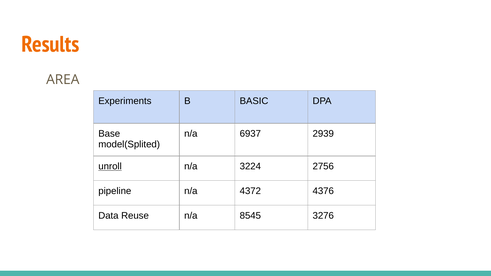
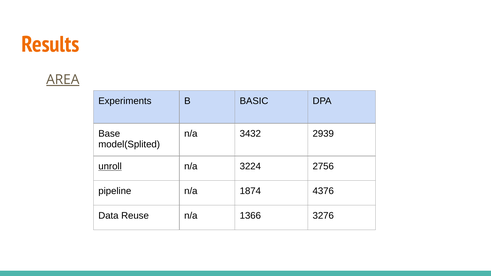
AREA underline: none -> present (63, 80)
6937: 6937 -> 3432 (250, 134)
4372: 4372 -> 1874 (250, 191)
8545: 8545 -> 1366 (250, 216)
